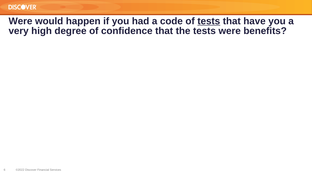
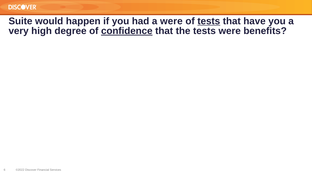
Were: Were -> Suite (20, 21)
a code: code -> were (171, 21)
confidence underline: none -> present (127, 31)
